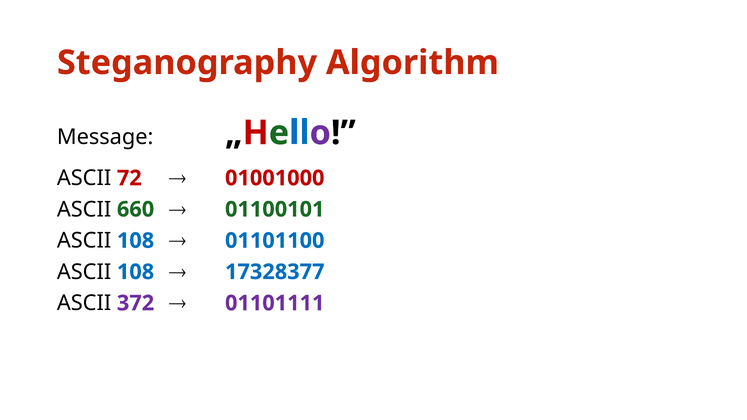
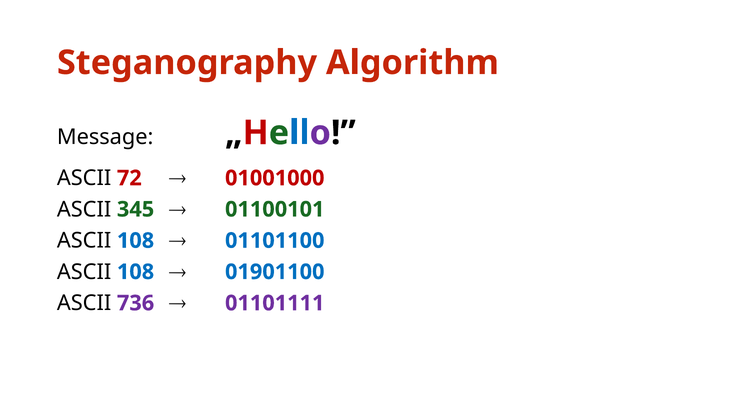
660: 660 -> 345 (136, 209)
17328377: 17328377 -> 01901100 (275, 272)
372: 372 -> 736 (136, 303)
